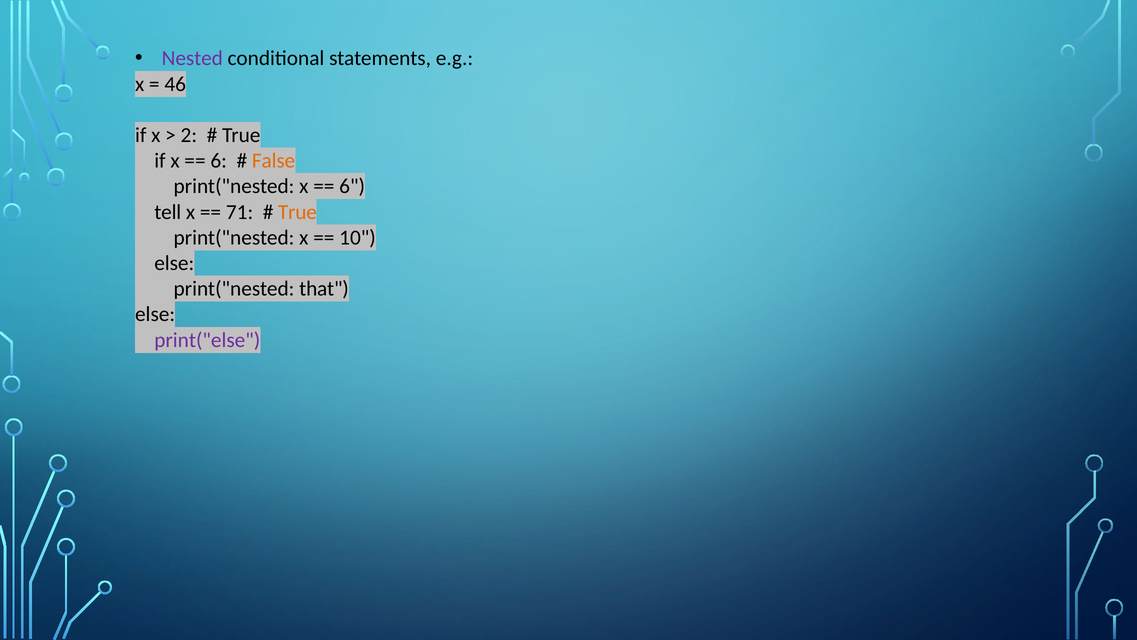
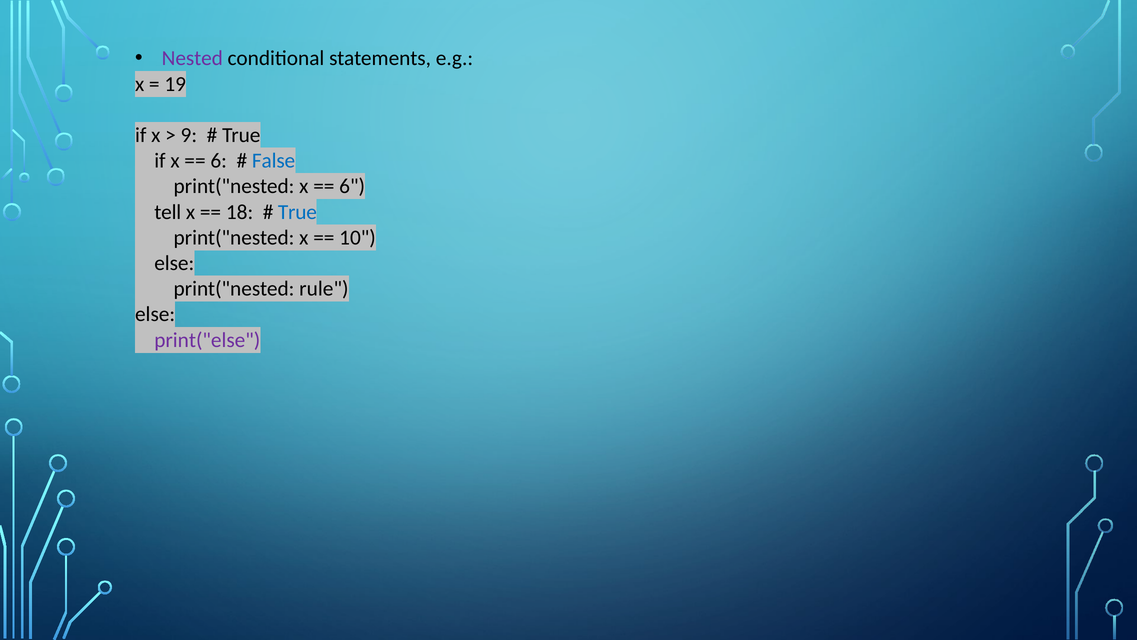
46: 46 -> 19 (175, 84)
2: 2 -> 9 (189, 135)
False colour: orange -> blue (274, 161)
71: 71 -> 18 (240, 212)
True colour: orange -> blue (297, 212)
that: that -> rule (324, 289)
